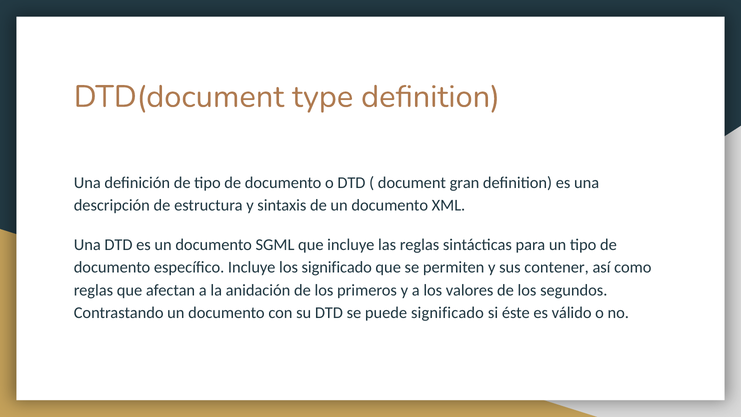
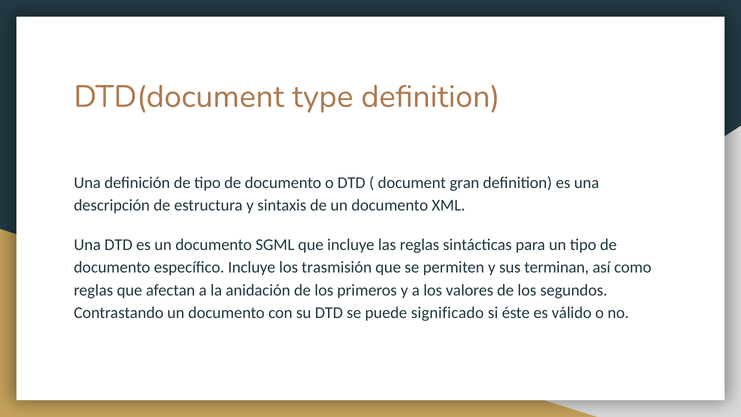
los significado: significado -> trasmisión (337, 267)
contener: contener -> terminan (557, 267)
